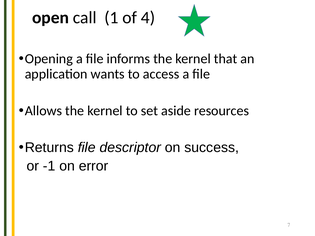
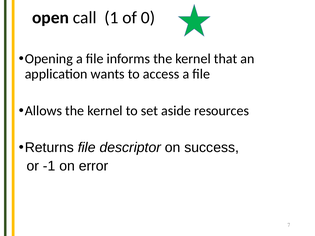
4: 4 -> 0 (148, 18)
